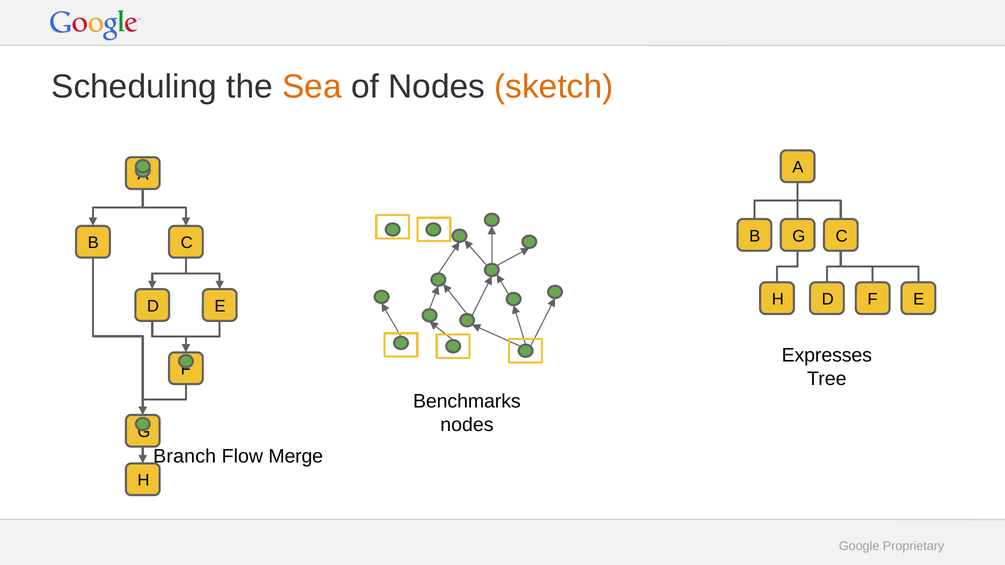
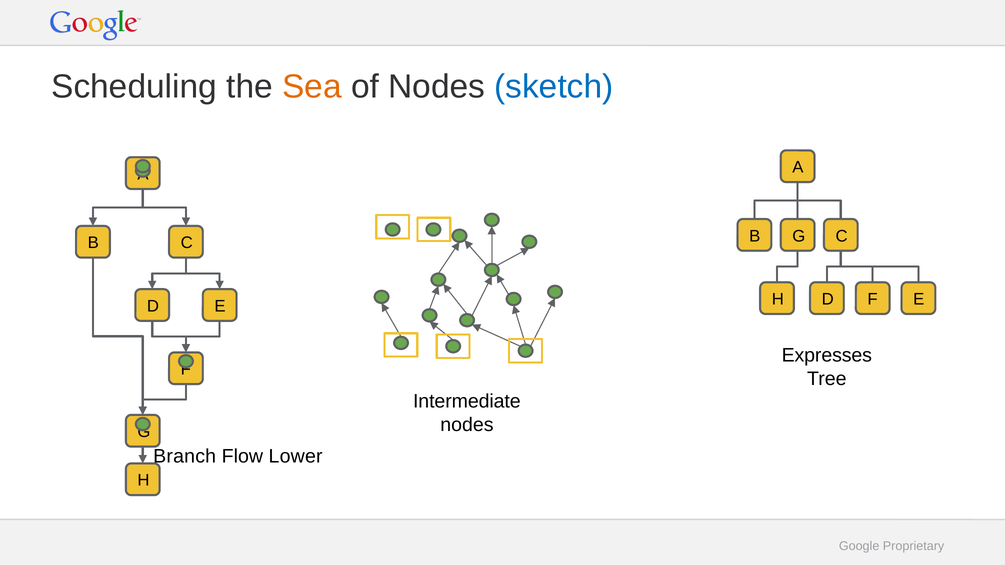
sketch colour: orange -> blue (554, 87)
Benchmarks: Benchmarks -> Intermediate (467, 402)
Merge: Merge -> Lower (296, 457)
